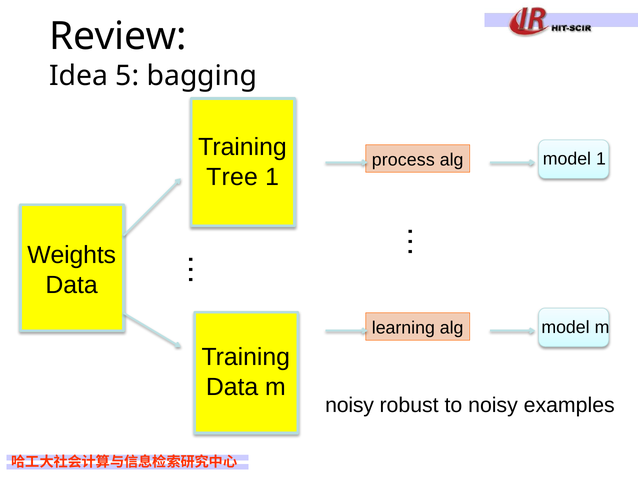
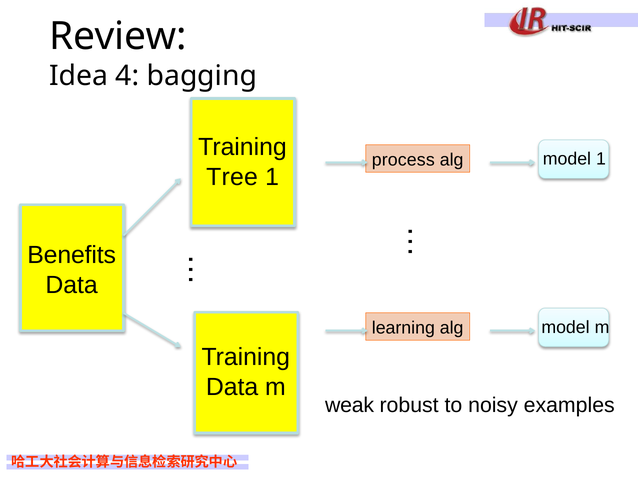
5: 5 -> 4 (127, 76)
Weights: Weights -> Benefits (72, 256)
noisy: noisy -> weak (350, 406)
